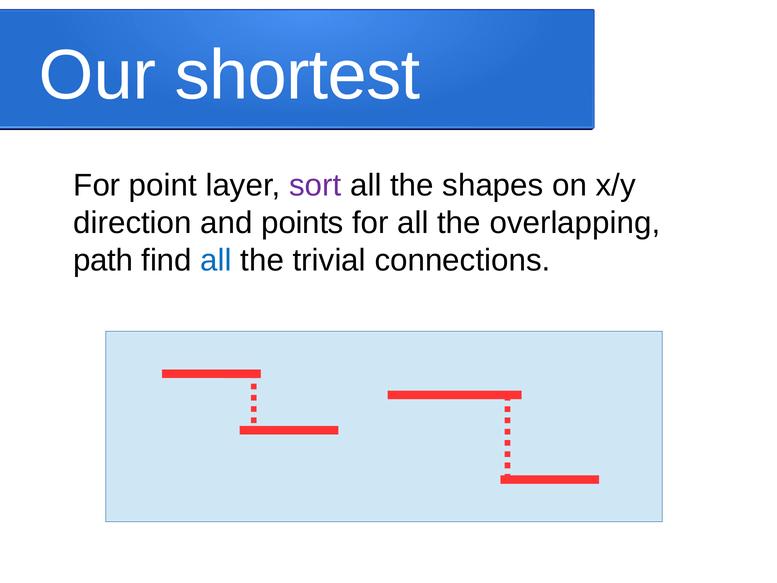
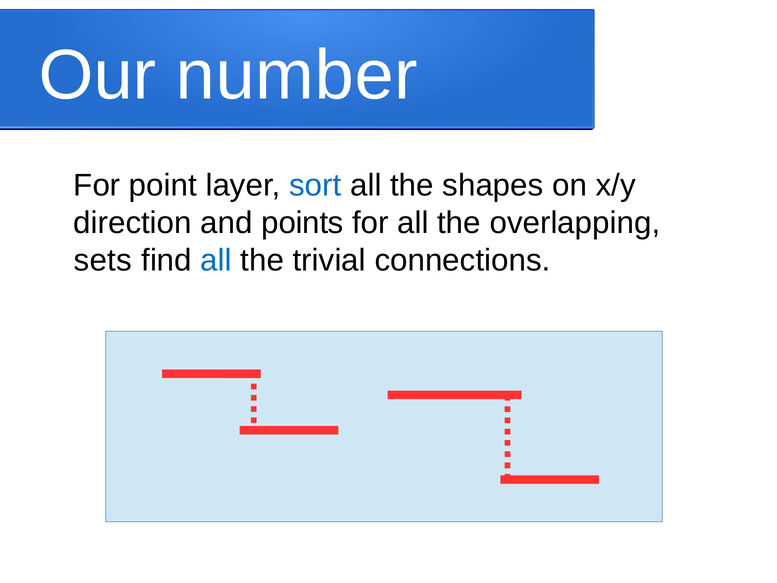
shortest: shortest -> number (297, 75)
sort colour: purple -> blue (315, 185)
path: path -> sets (103, 260)
